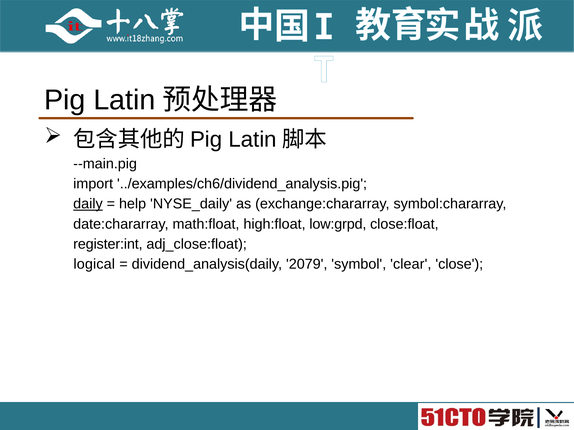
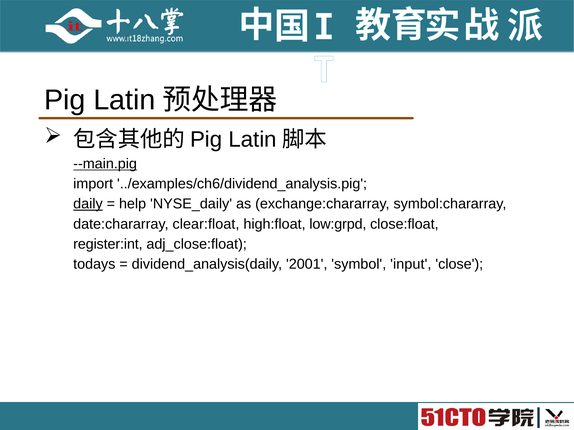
--main.pig underline: none -> present (105, 164)
math:float: math:float -> clear:float (206, 224)
logical: logical -> todays (94, 264)
2079: 2079 -> 2001 (307, 264)
clear: clear -> input (411, 264)
